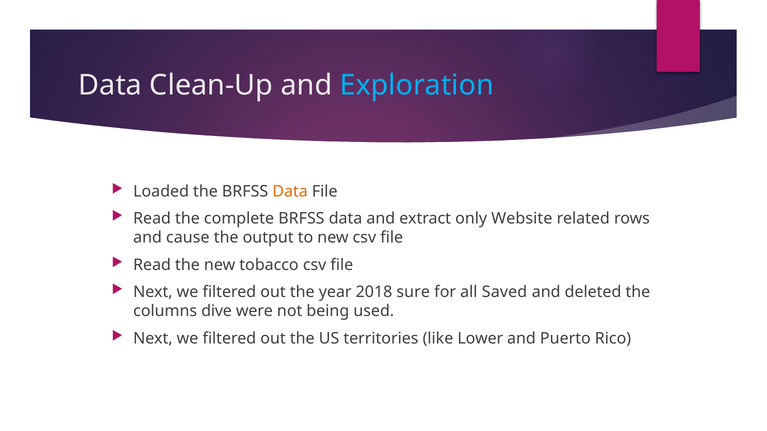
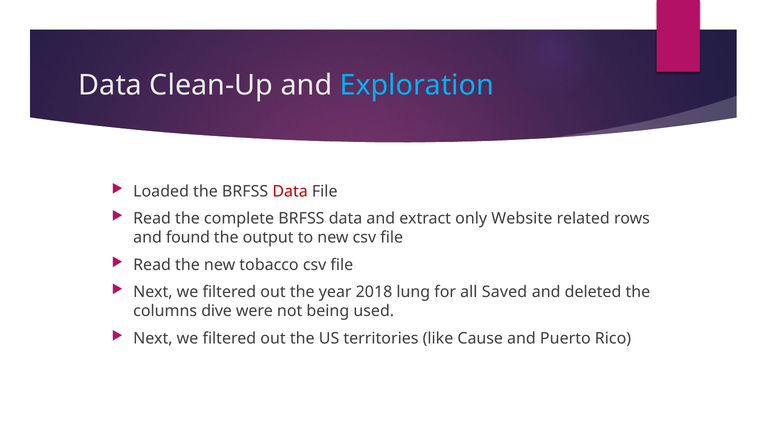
Data colour: orange -> red (290, 192)
cause: cause -> found (188, 238)
sure: sure -> lung (413, 292)
Lower: Lower -> Cause (480, 339)
